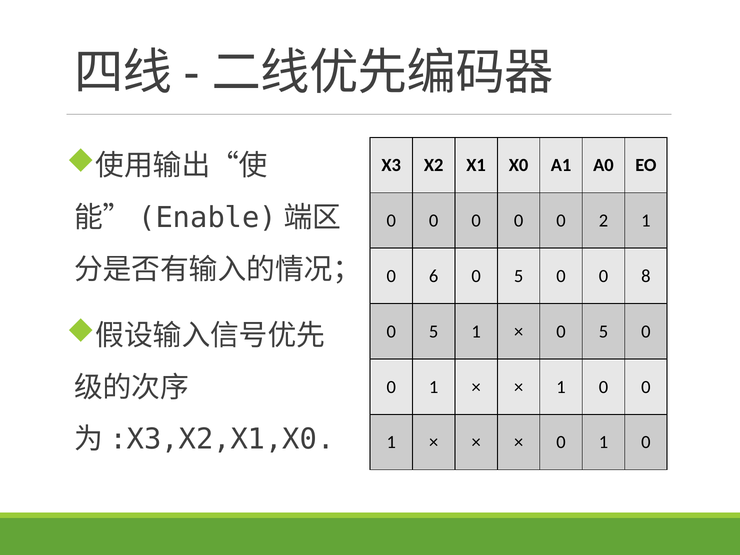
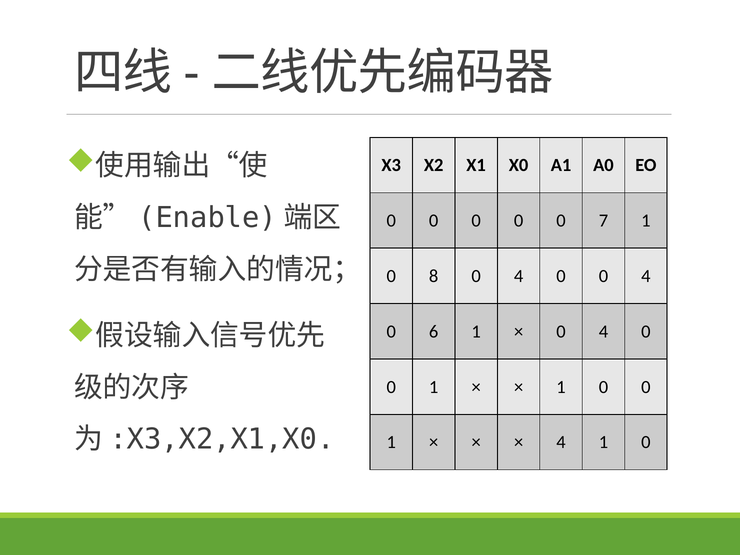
2: 2 -> 7 (603, 221)
6: 6 -> 8 (434, 276)
5: 5 -> 4 (519, 276)
0 0 8: 8 -> 4 (646, 276)
5: 5 -> 6 (434, 331)
5: 5 -> 4 (603, 331)
0: 0 -> 4 (561, 442)
